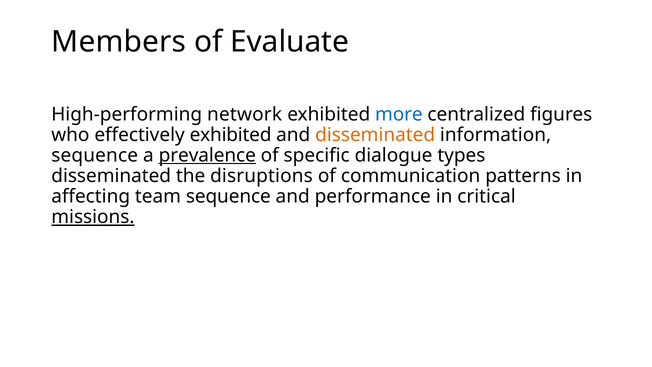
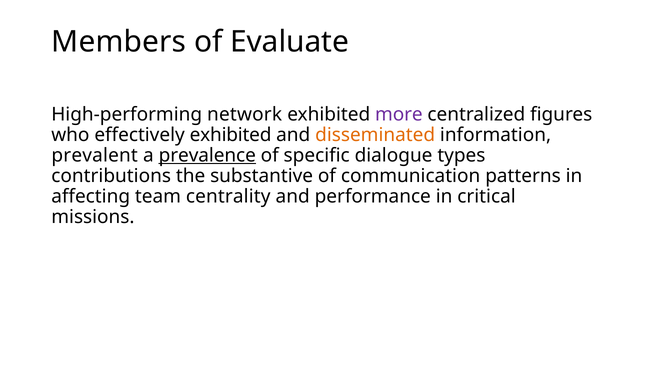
more colour: blue -> purple (399, 114)
sequence: sequence -> prevalent (95, 155)
disseminated: disseminated -> contributions (111, 176)
disruptions: disruptions -> substantive (262, 176)
team sequence: sequence -> centrality (228, 196)
missions underline: present -> none (93, 217)
